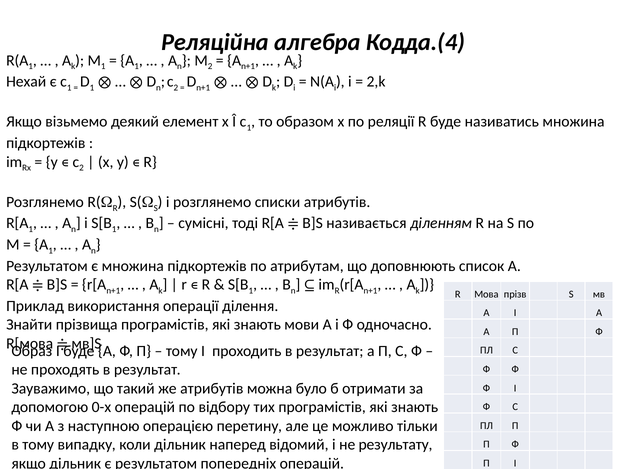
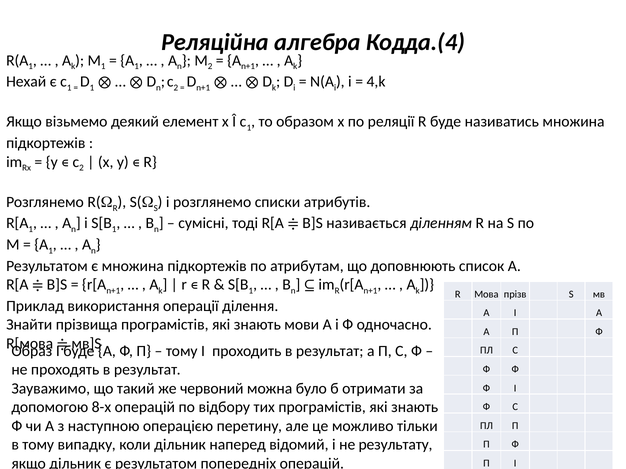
2,k: 2,k -> 4,k (376, 82)
же атрибутів: атрибутів -> червоний (212, 389)
0-х: 0-х -> 8-х (101, 408)
